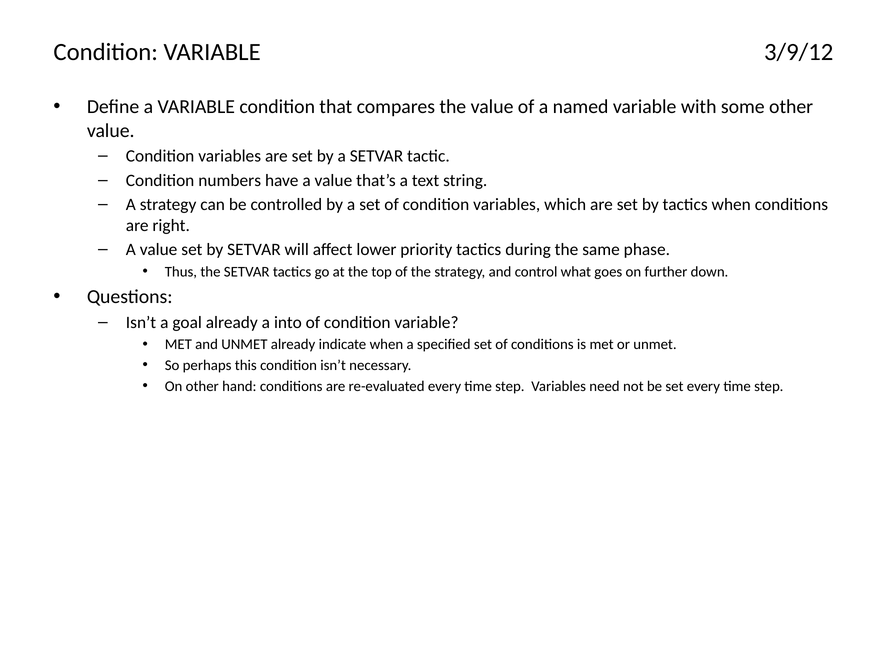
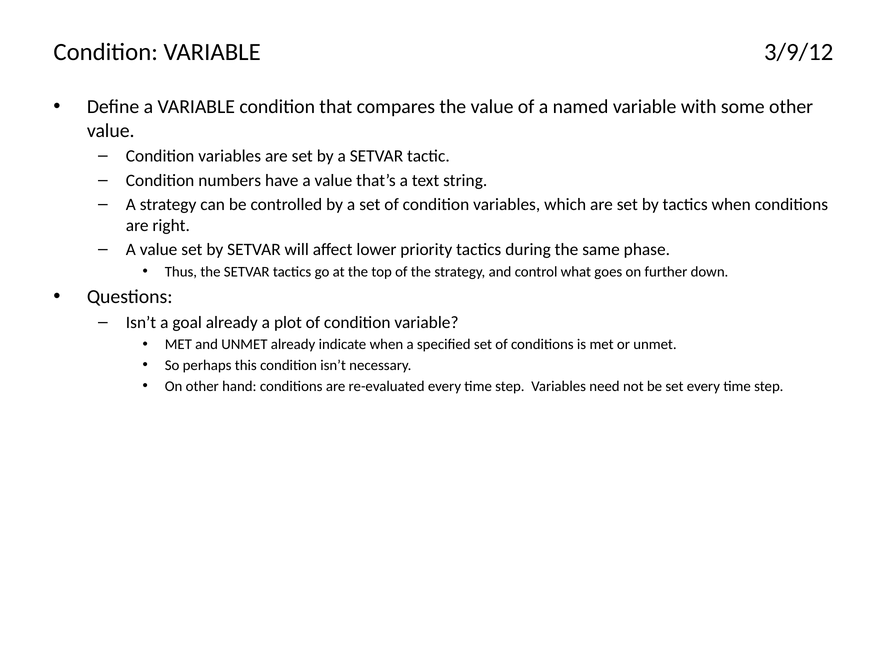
into: into -> plot (288, 323)
